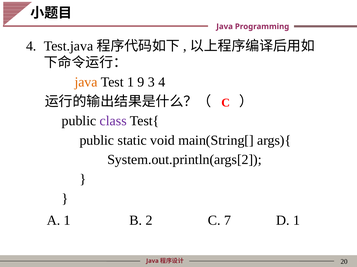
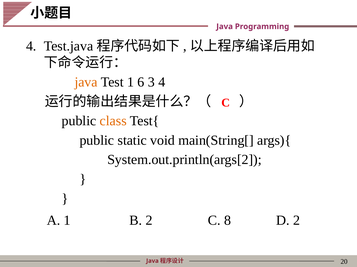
9: 9 -> 6 (141, 82)
class colour: purple -> orange (113, 121)
7: 7 -> 8 (228, 221)
D 1: 1 -> 2 (296, 221)
